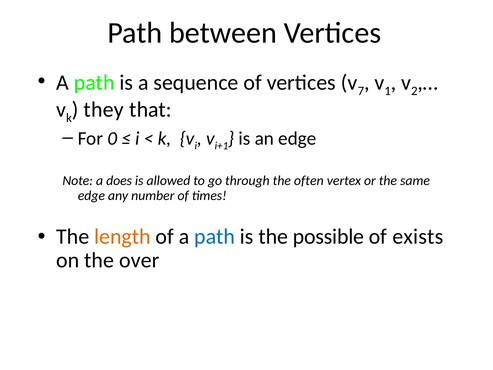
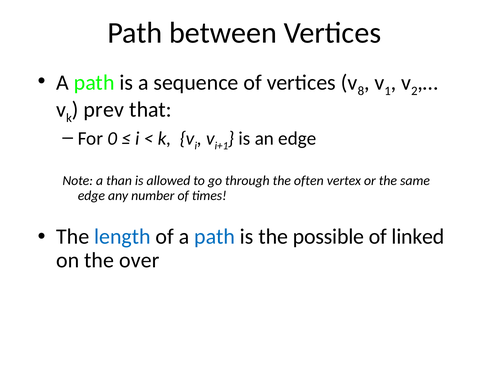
7: 7 -> 8 (361, 91)
they: they -> prev (104, 109)
does: does -> than (119, 181)
length colour: orange -> blue (122, 236)
exists: exists -> linked (418, 236)
